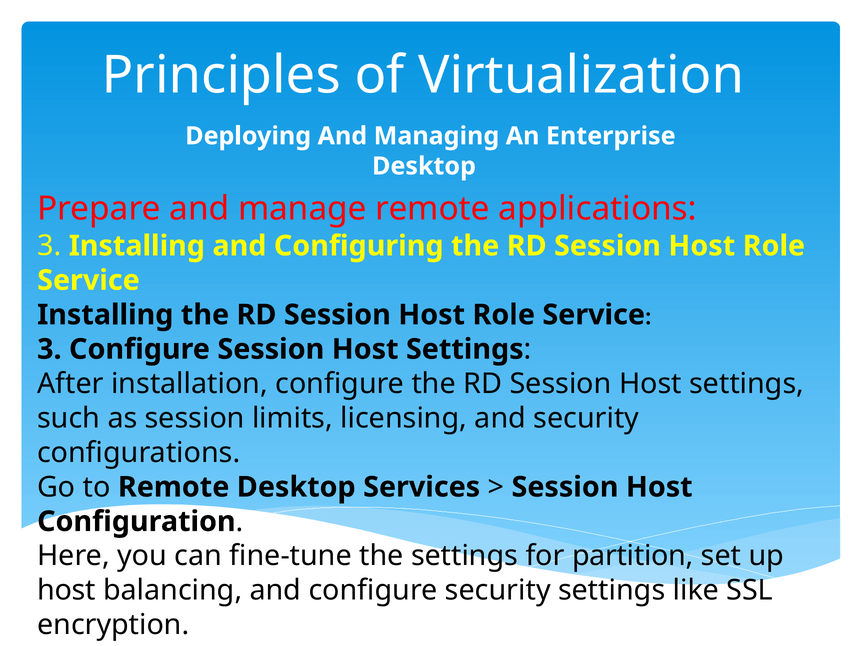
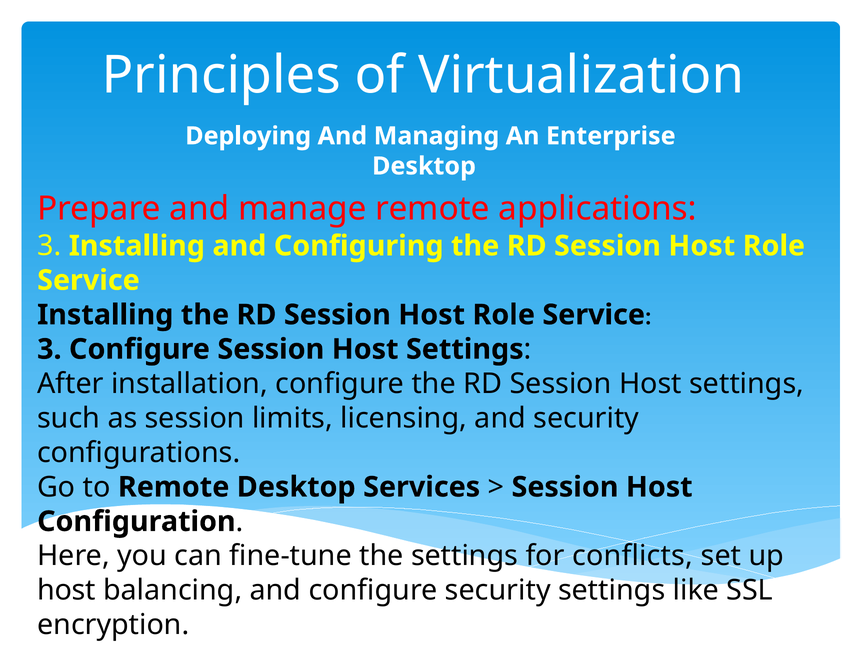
partition: partition -> conflicts (633, 556)
